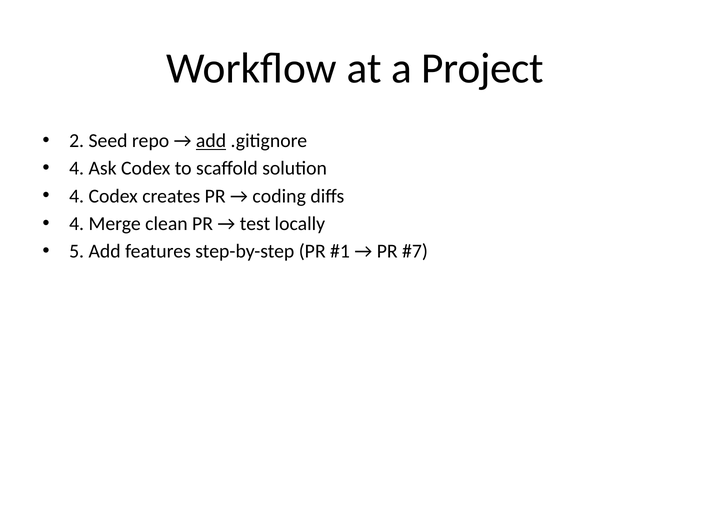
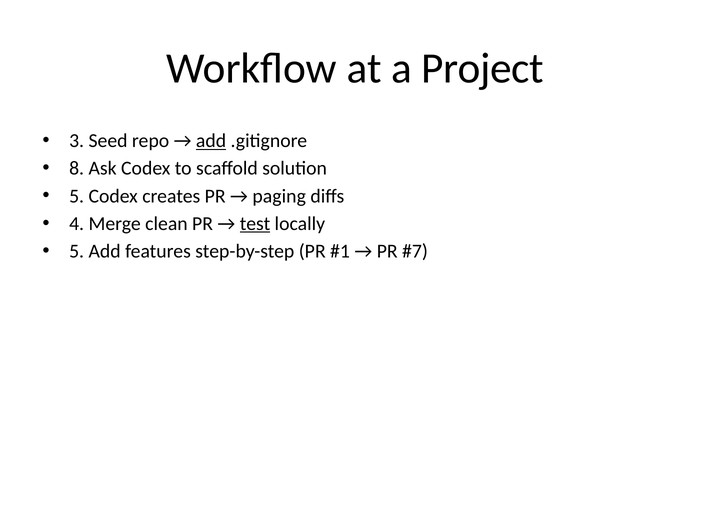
2: 2 -> 3 (77, 141)
4: 4 -> 8 (77, 168)
4: 4 -> 5 (77, 196)
coding: coding -> paging (279, 196)
test underline: none -> present (255, 224)
